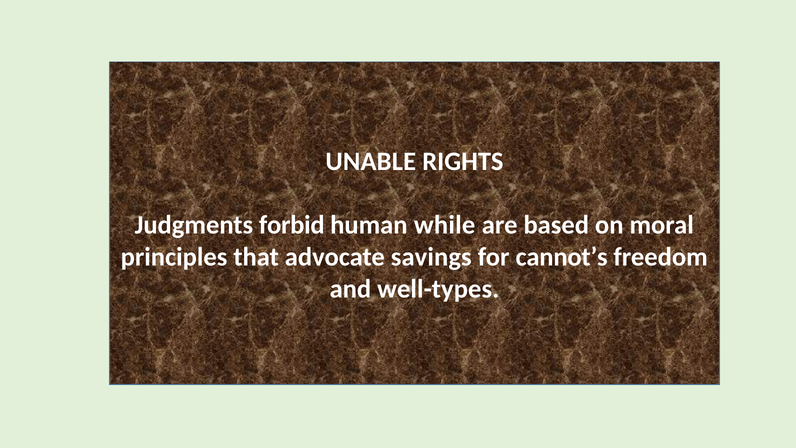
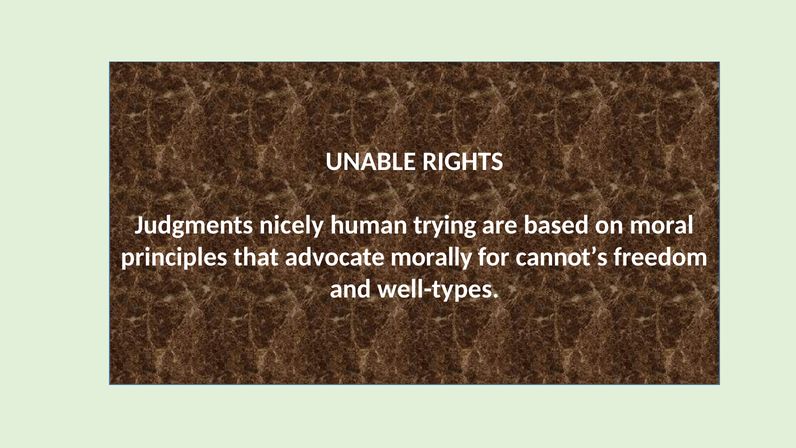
forbid: forbid -> nicely (292, 225)
while: while -> trying (445, 225)
savings: savings -> morally (431, 257)
